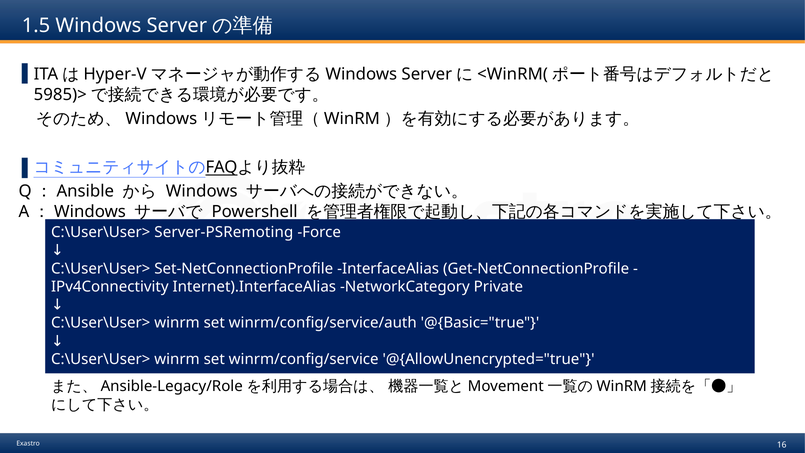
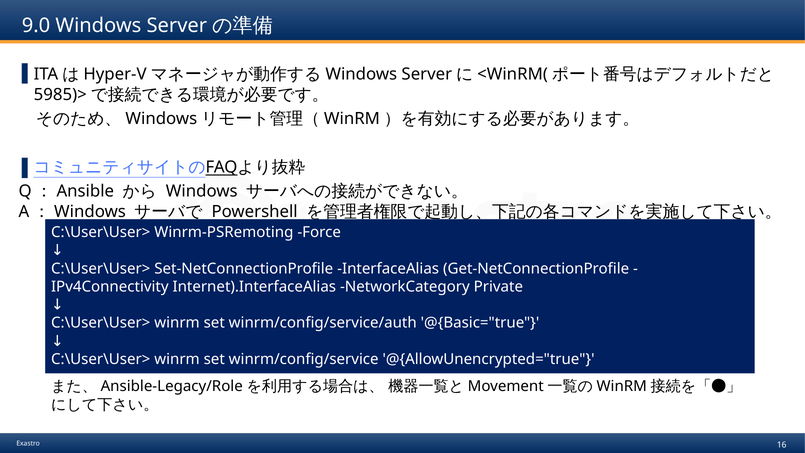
1.5: 1.5 -> 9.0 (36, 26)
Server-PSRemoting: Server-PSRemoting -> Winrm-PSRemoting (224, 232)
